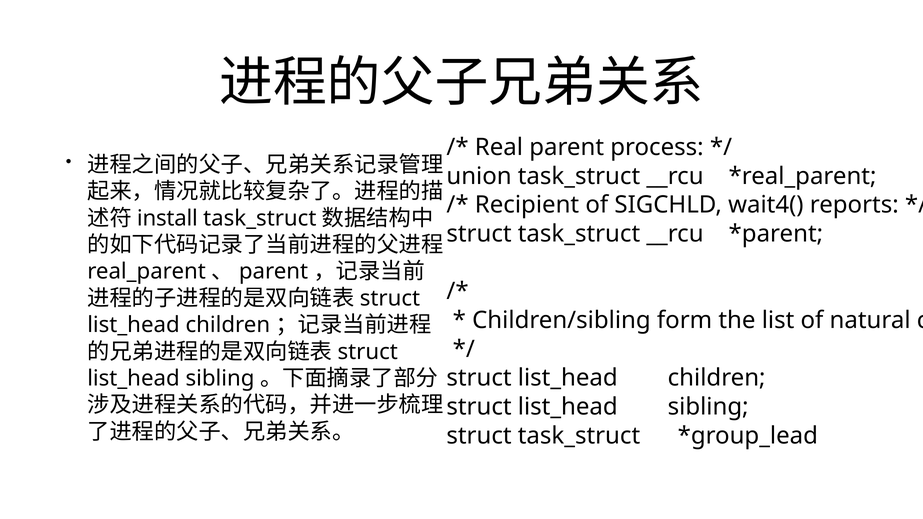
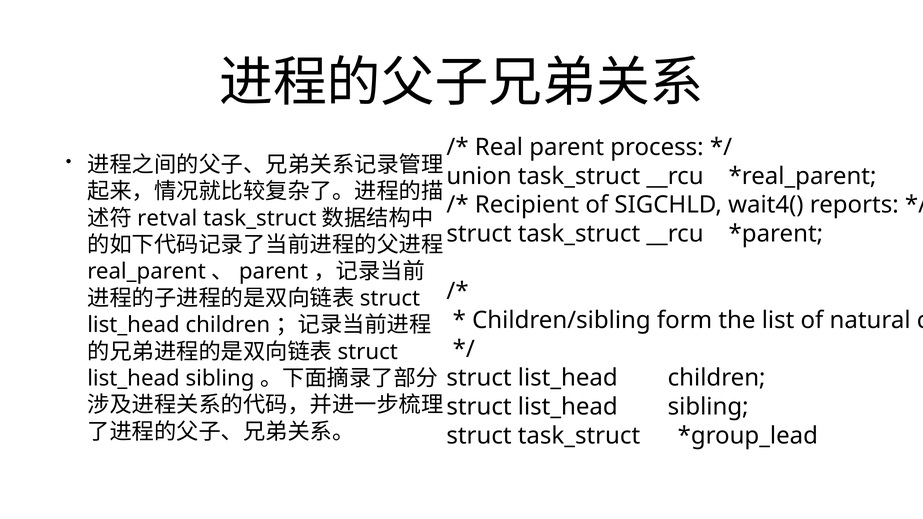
install: install -> retval (167, 218)
